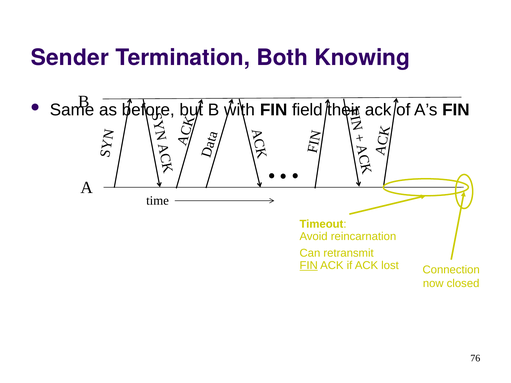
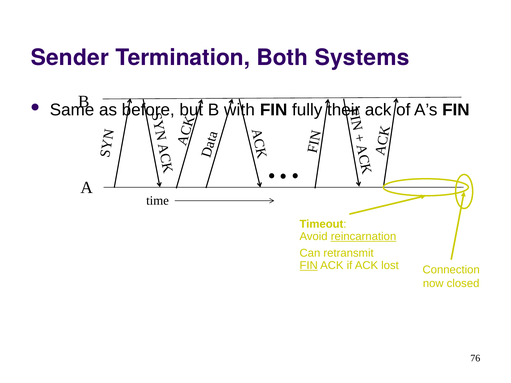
Knowing: Knowing -> Systems (362, 58)
field: field -> fully (307, 110)
reincarnation underline: none -> present (364, 237)
